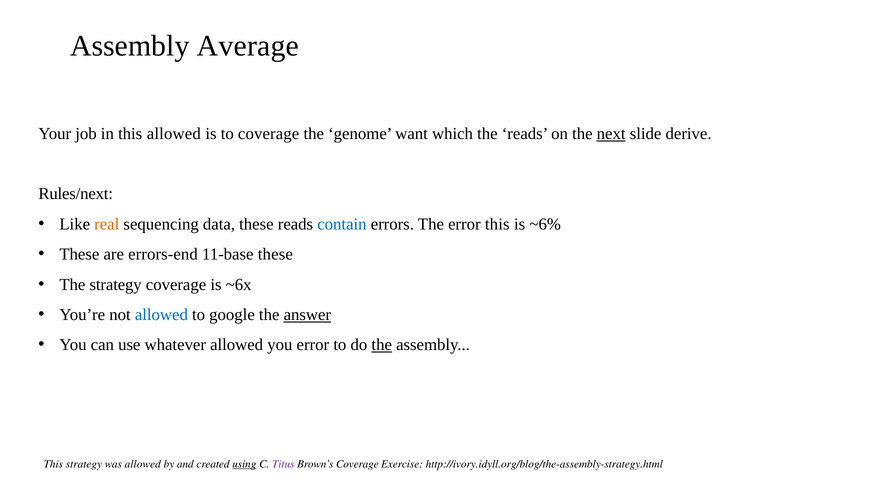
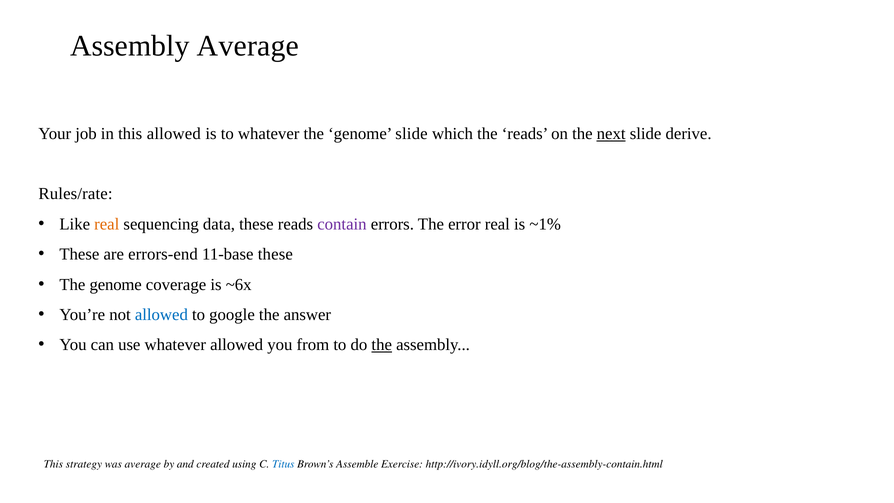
to coverage: coverage -> whatever (269, 134)
genome want: want -> slide (411, 134)
Rules/next: Rules/next -> Rules/rate (76, 194)
contain colour: blue -> purple (342, 224)
error this: this -> real (497, 224)
~6%: ~6% -> ~1% (545, 224)
strategy: strategy -> genome (116, 284)
answer underline: present -> none (307, 315)
you error: error -> from (313, 345)
was allowed: allowed -> average (143, 464)
using underline: present -> none (244, 464)
Titus colour: purple -> blue (283, 464)
Brown’s Coverage: Coverage -> Assemble (357, 464)
http://ivory.idyll.org/blog/the-assembly-strategy.html: http://ivory.idyll.org/blog/the-assembly-strategy.html -> http://ivory.idyll.org/blog/the-assembly-contain.html (544, 464)
